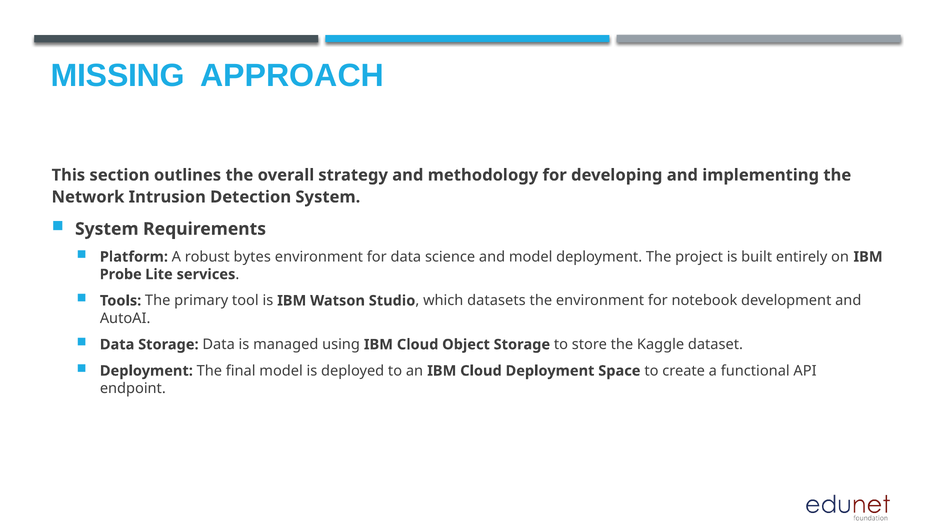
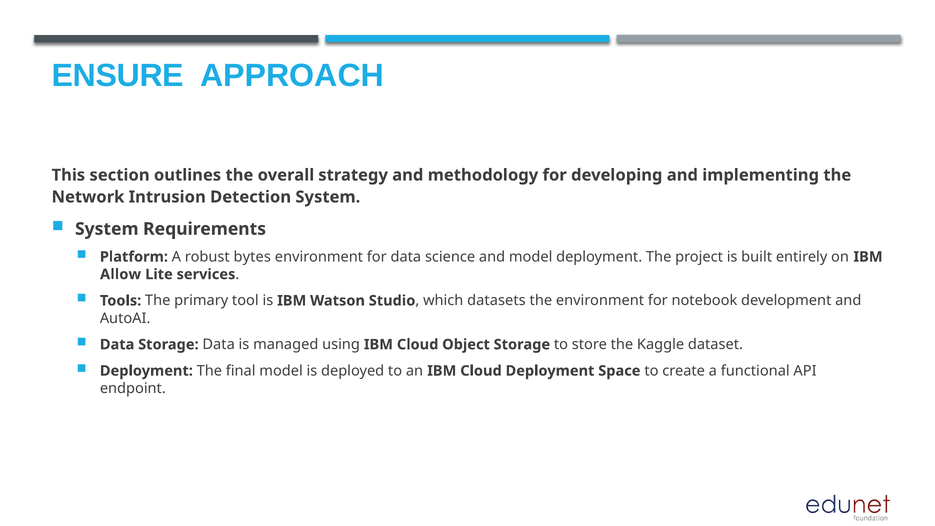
MISSING: MISSING -> ENSURE (118, 76)
Probe: Probe -> Allow (121, 274)
